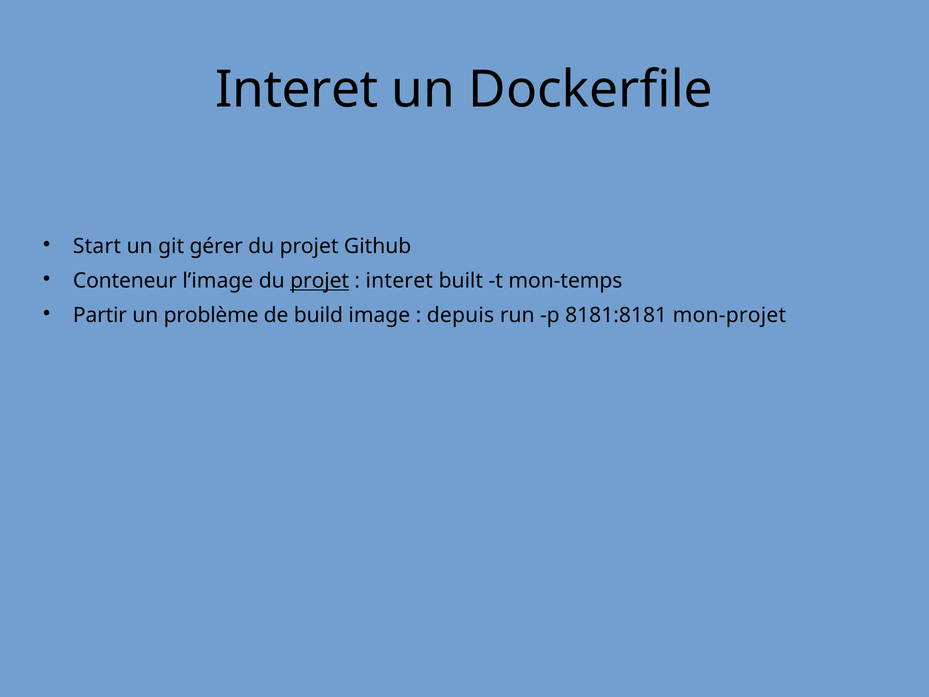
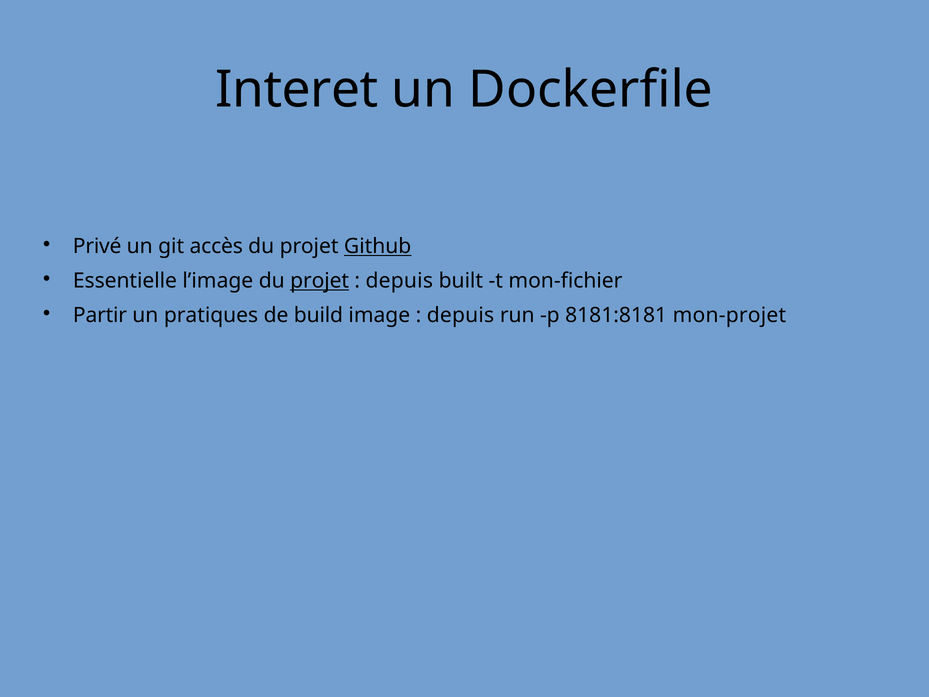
Start: Start -> Privé (97, 246)
gérer: gérer -> accès (216, 246)
Github underline: none -> present (378, 246)
Conteneur: Conteneur -> Essentielle (125, 281)
interet: interet -> depuis (399, 281)
mon-temps: mon-temps -> mon-fichier (565, 281)
problème: problème -> pratiques (211, 315)
